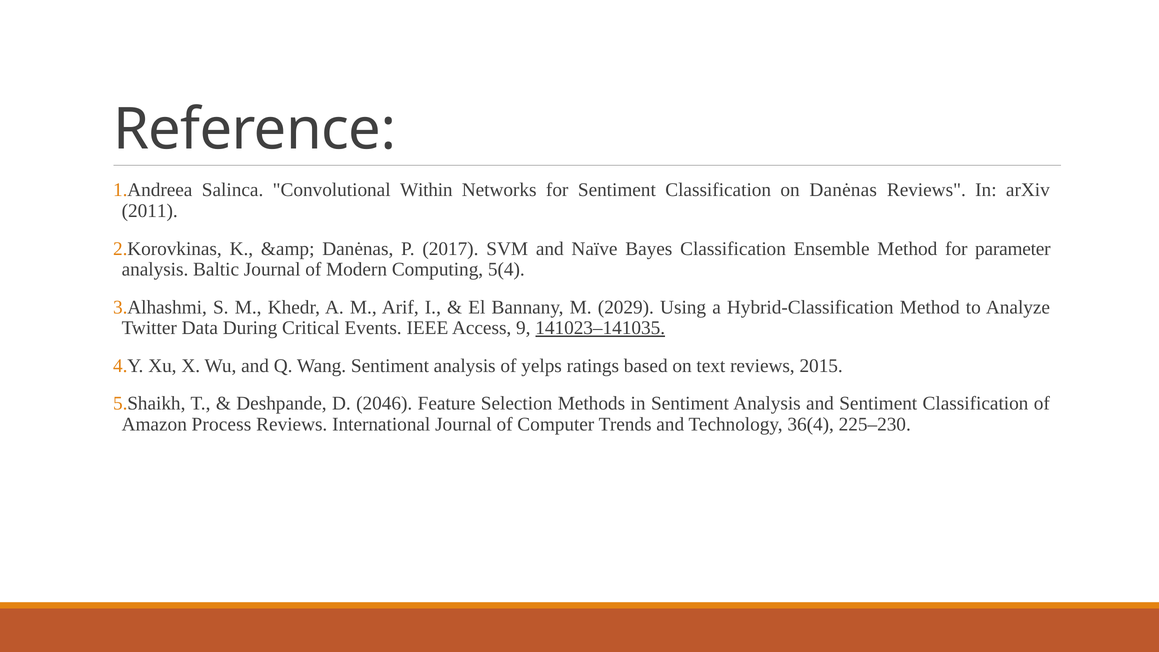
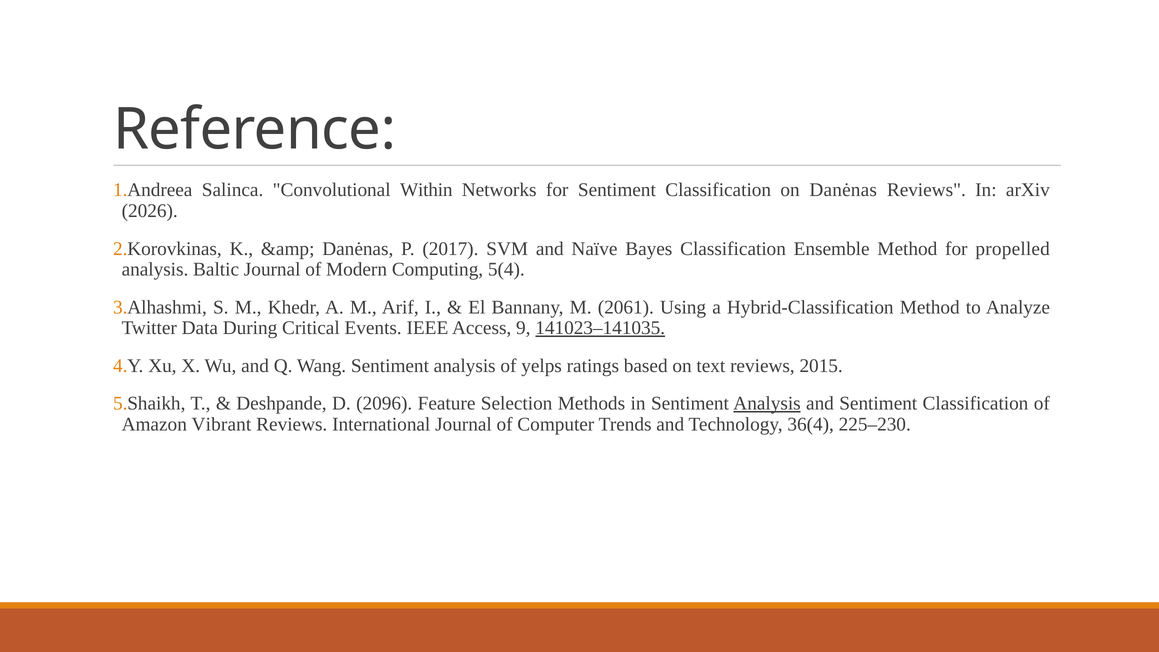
2011: 2011 -> 2026 (150, 211)
parameter: parameter -> propelled (1013, 249)
2029: 2029 -> 2061 (626, 307)
2046: 2046 -> 2096 (384, 403)
Analysis underline: none -> present (767, 403)
Process: Process -> Vibrant (221, 424)
